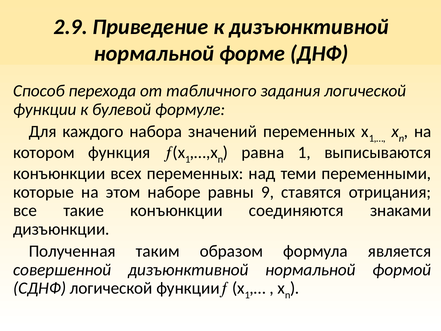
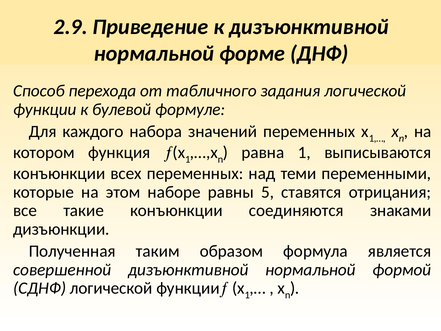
9: 9 -> 5 (268, 192)
